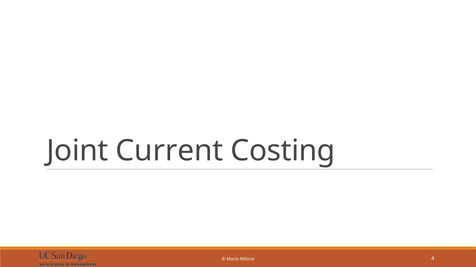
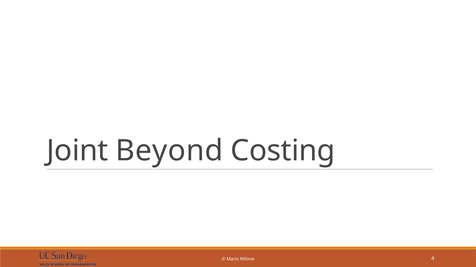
Current: Current -> Beyond (169, 151)
